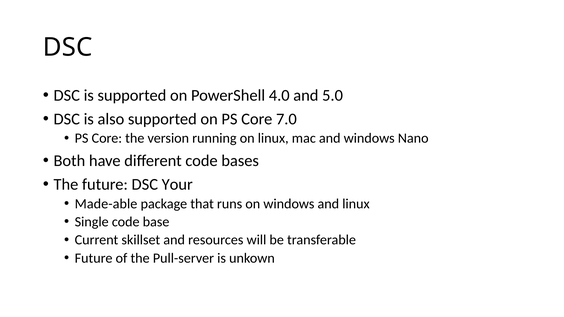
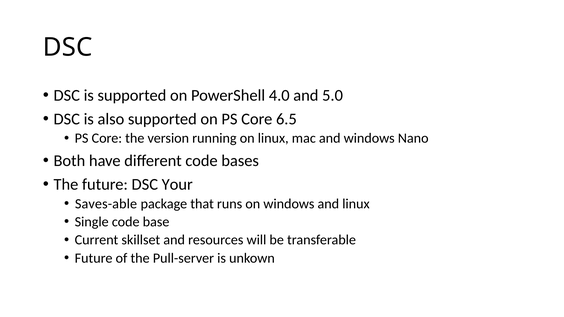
7.0: 7.0 -> 6.5 (286, 119)
Made-able: Made-able -> Saves-able (106, 204)
